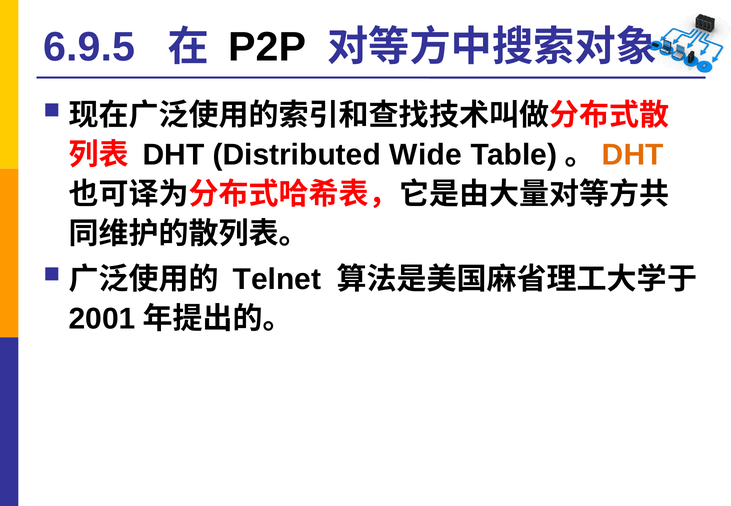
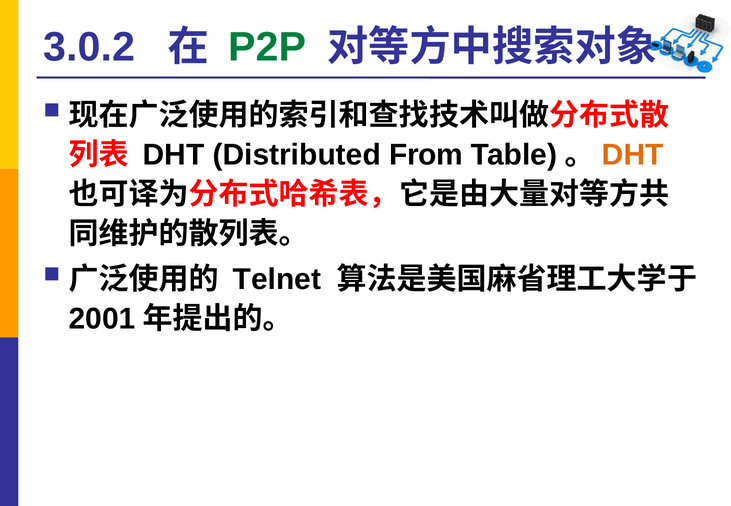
6.9.5: 6.9.5 -> 3.0.2 (89, 47)
P2P colour: black -> green (267, 47)
Wide: Wide -> From (426, 155)
